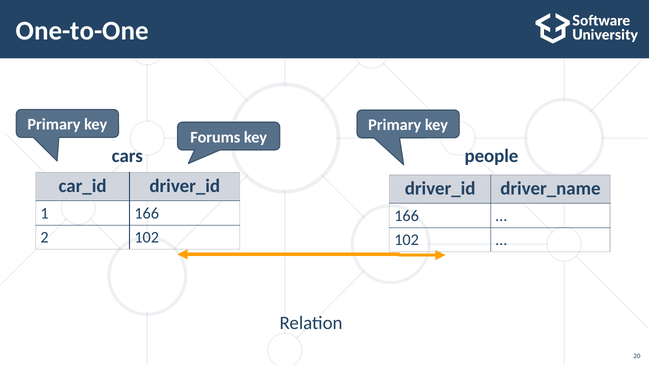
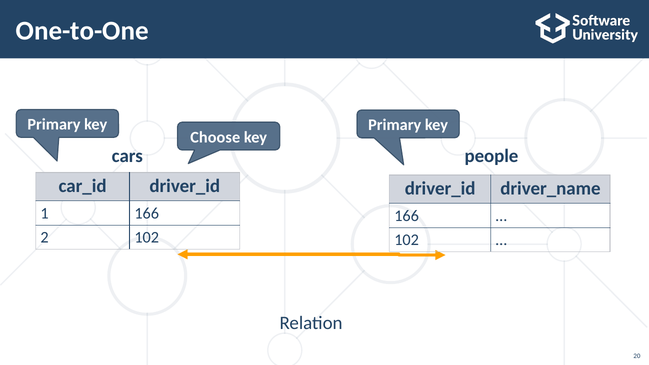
Forums: Forums -> Choose (215, 137)
